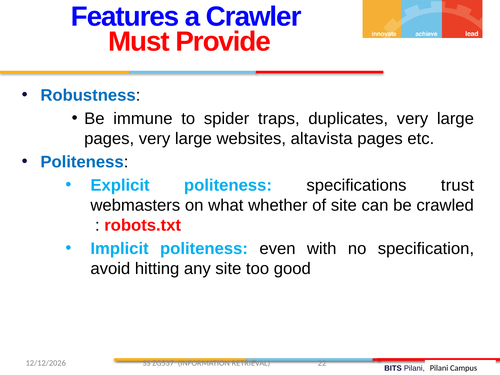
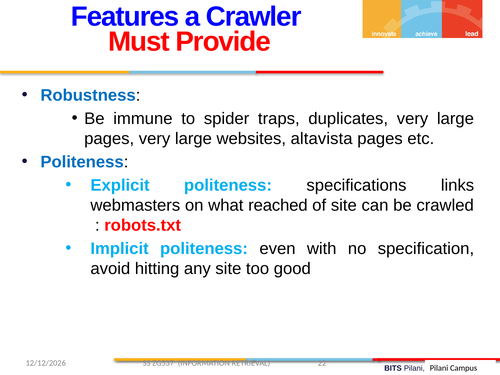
trust: trust -> links (458, 185)
whether: whether -> reached (278, 205)
